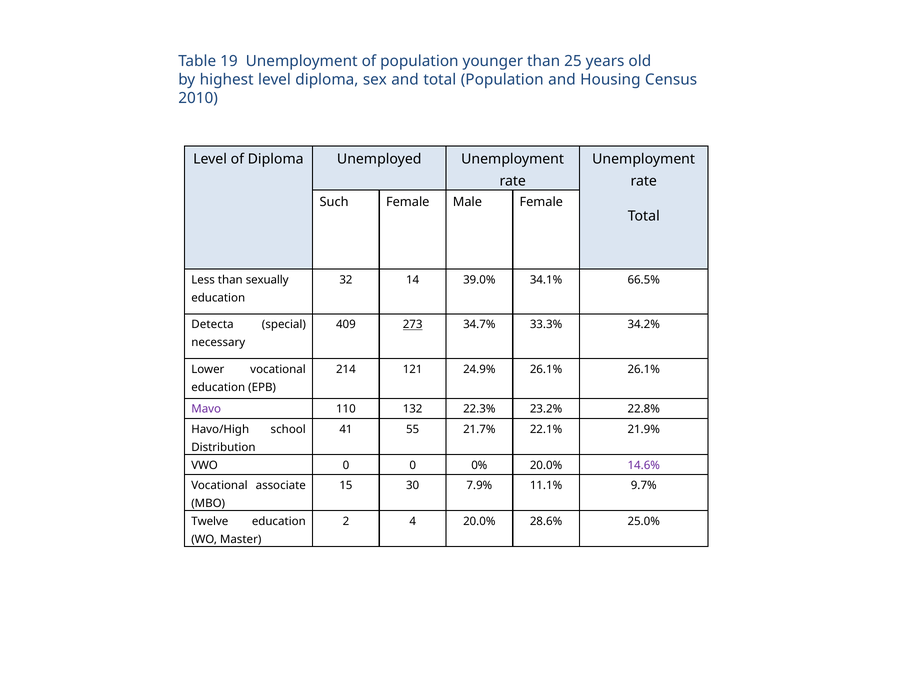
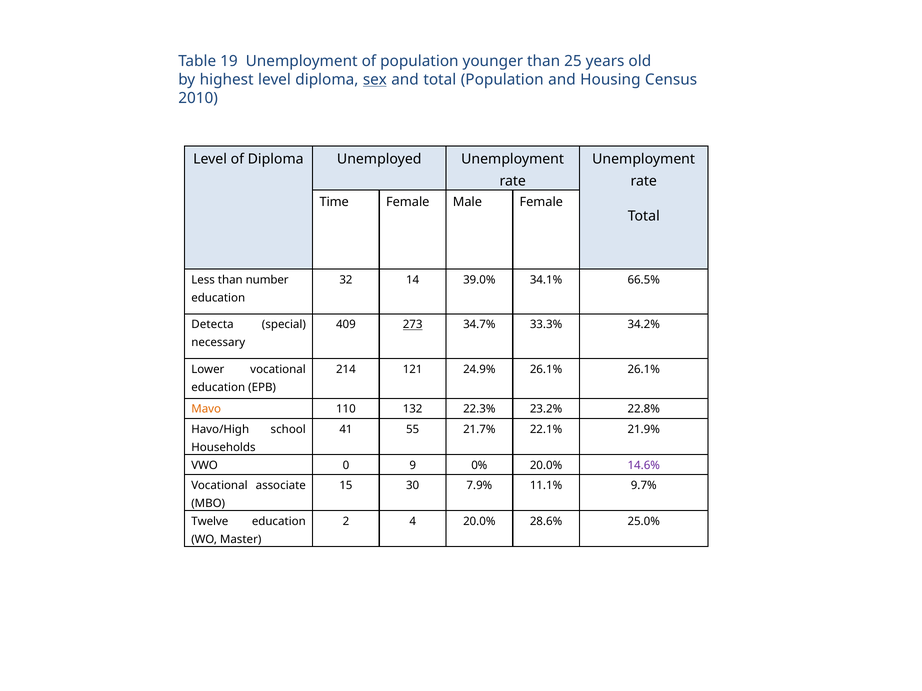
sex underline: none -> present (375, 80)
Such: Such -> Time (334, 202)
sexually: sexually -> number (267, 280)
Mavo colour: purple -> orange (206, 409)
Distribution: Distribution -> Households (223, 448)
0 0: 0 -> 9 (413, 466)
